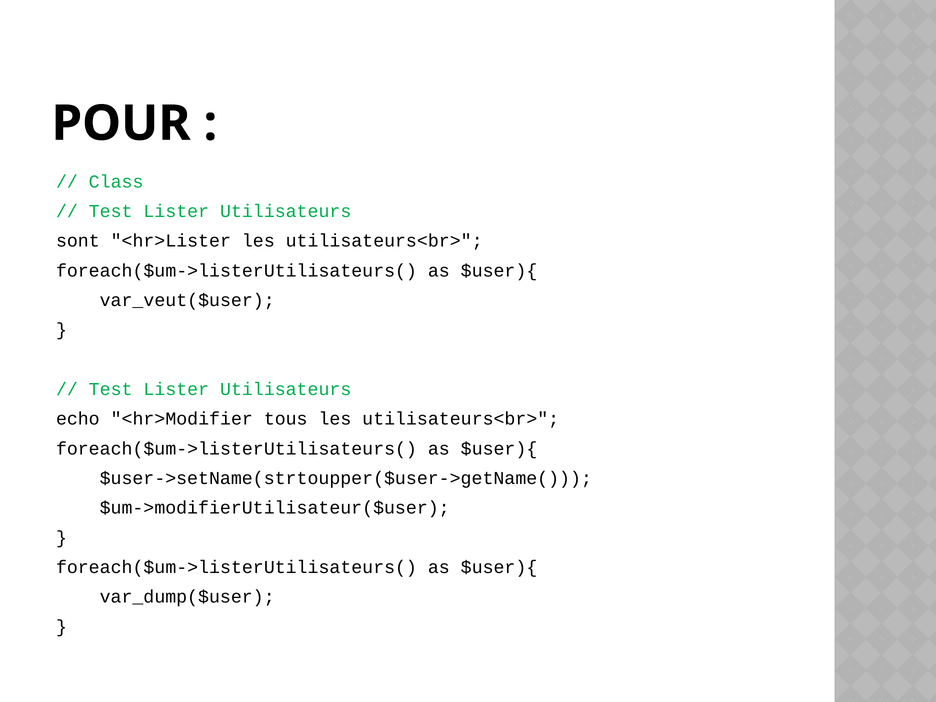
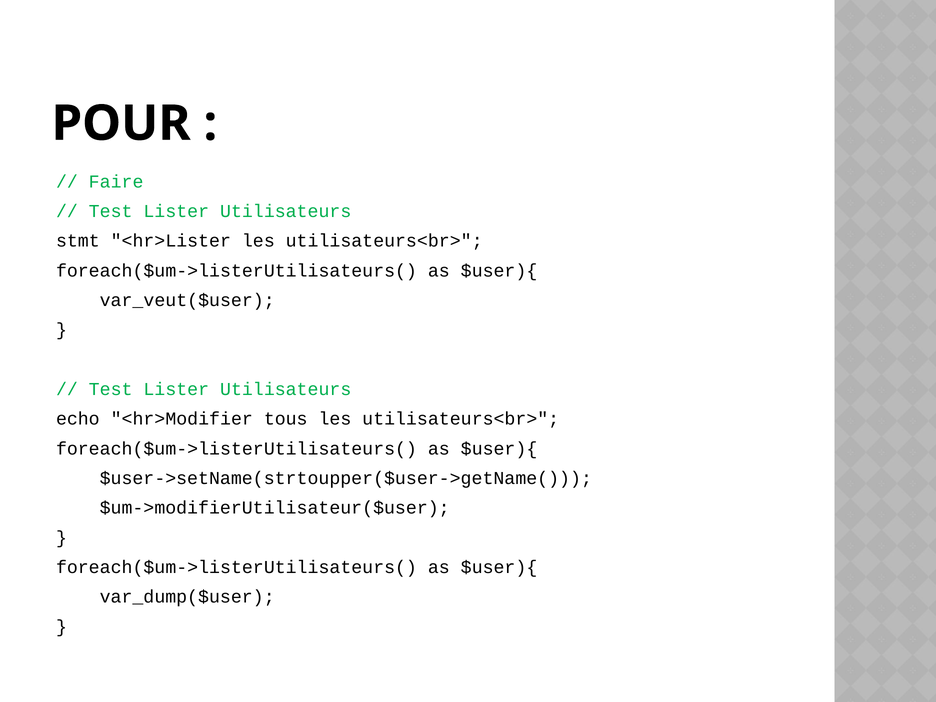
Class: Class -> Faire (116, 182)
sont: sont -> stmt (78, 241)
